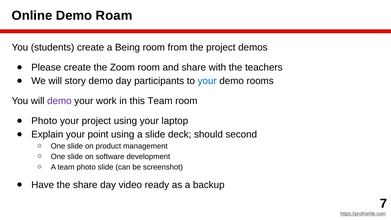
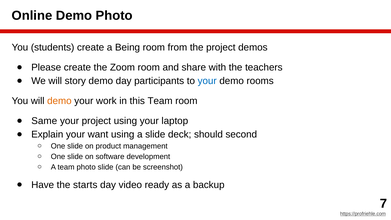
Demo Roam: Roam -> Photo (114, 16)
demo colour: purple -> orange (59, 101)
Photo: Photo -> Same (44, 121)
point: point -> want (98, 134)
the share: share -> starts (85, 185)
